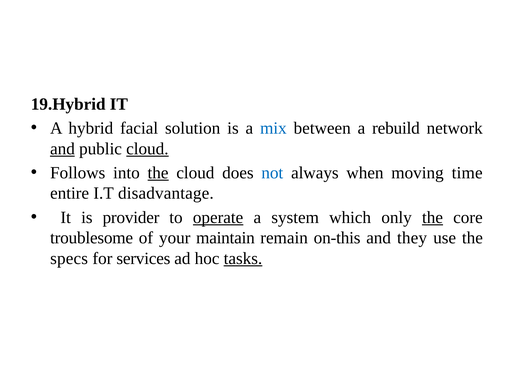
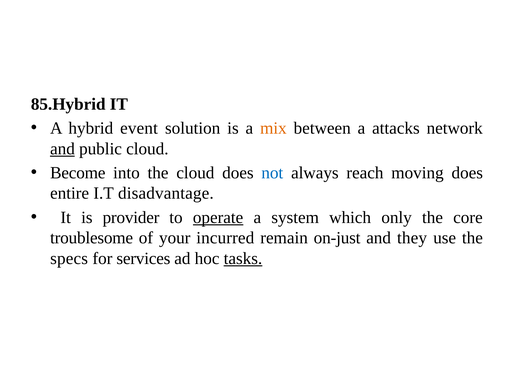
19.Hybrid: 19.Hybrid -> 85.Hybrid (68, 104)
facial: facial -> event (139, 128)
mix colour: blue -> orange (273, 128)
rebuild: rebuild -> attacks (396, 128)
cloud underline: present -> none (147, 149)
Follows: Follows -> Become (78, 173)
the underline: present -> none (158, 173)
when: when -> reach (365, 173)
moving time: time -> does (467, 173)
the underline: present -> none (432, 217)
maintain: maintain -> incurred (225, 238)
on-this: on-this -> on-just (337, 238)
